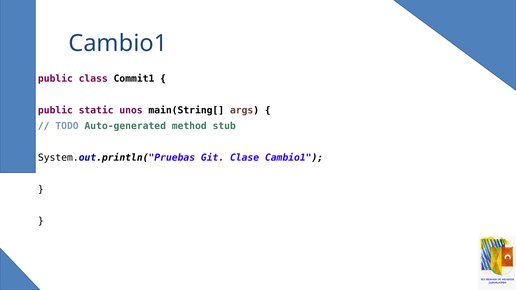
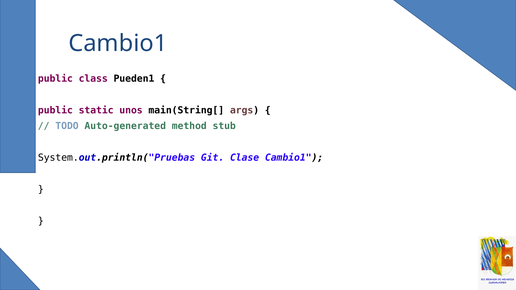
Commit1: Commit1 -> Pueden1 (134, 79)
